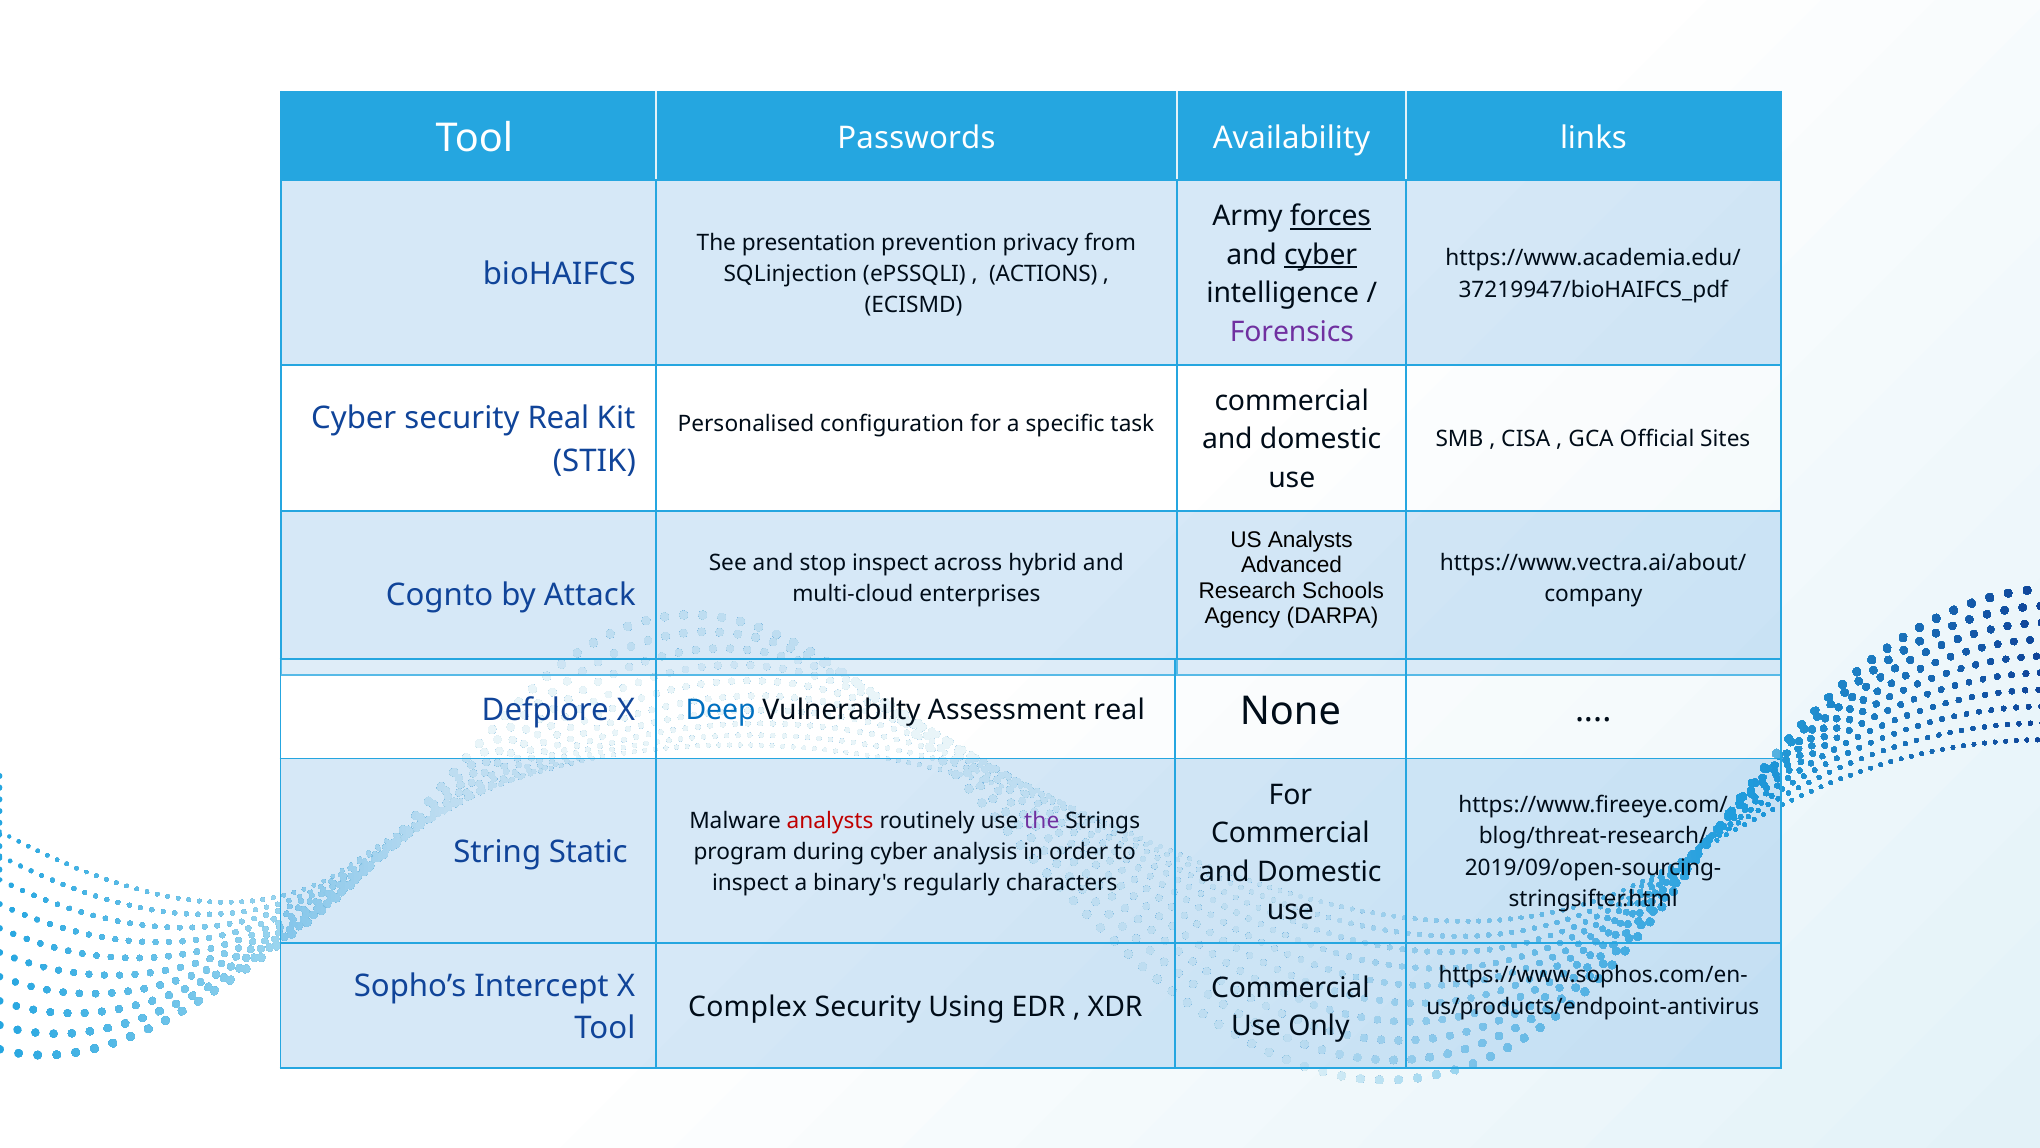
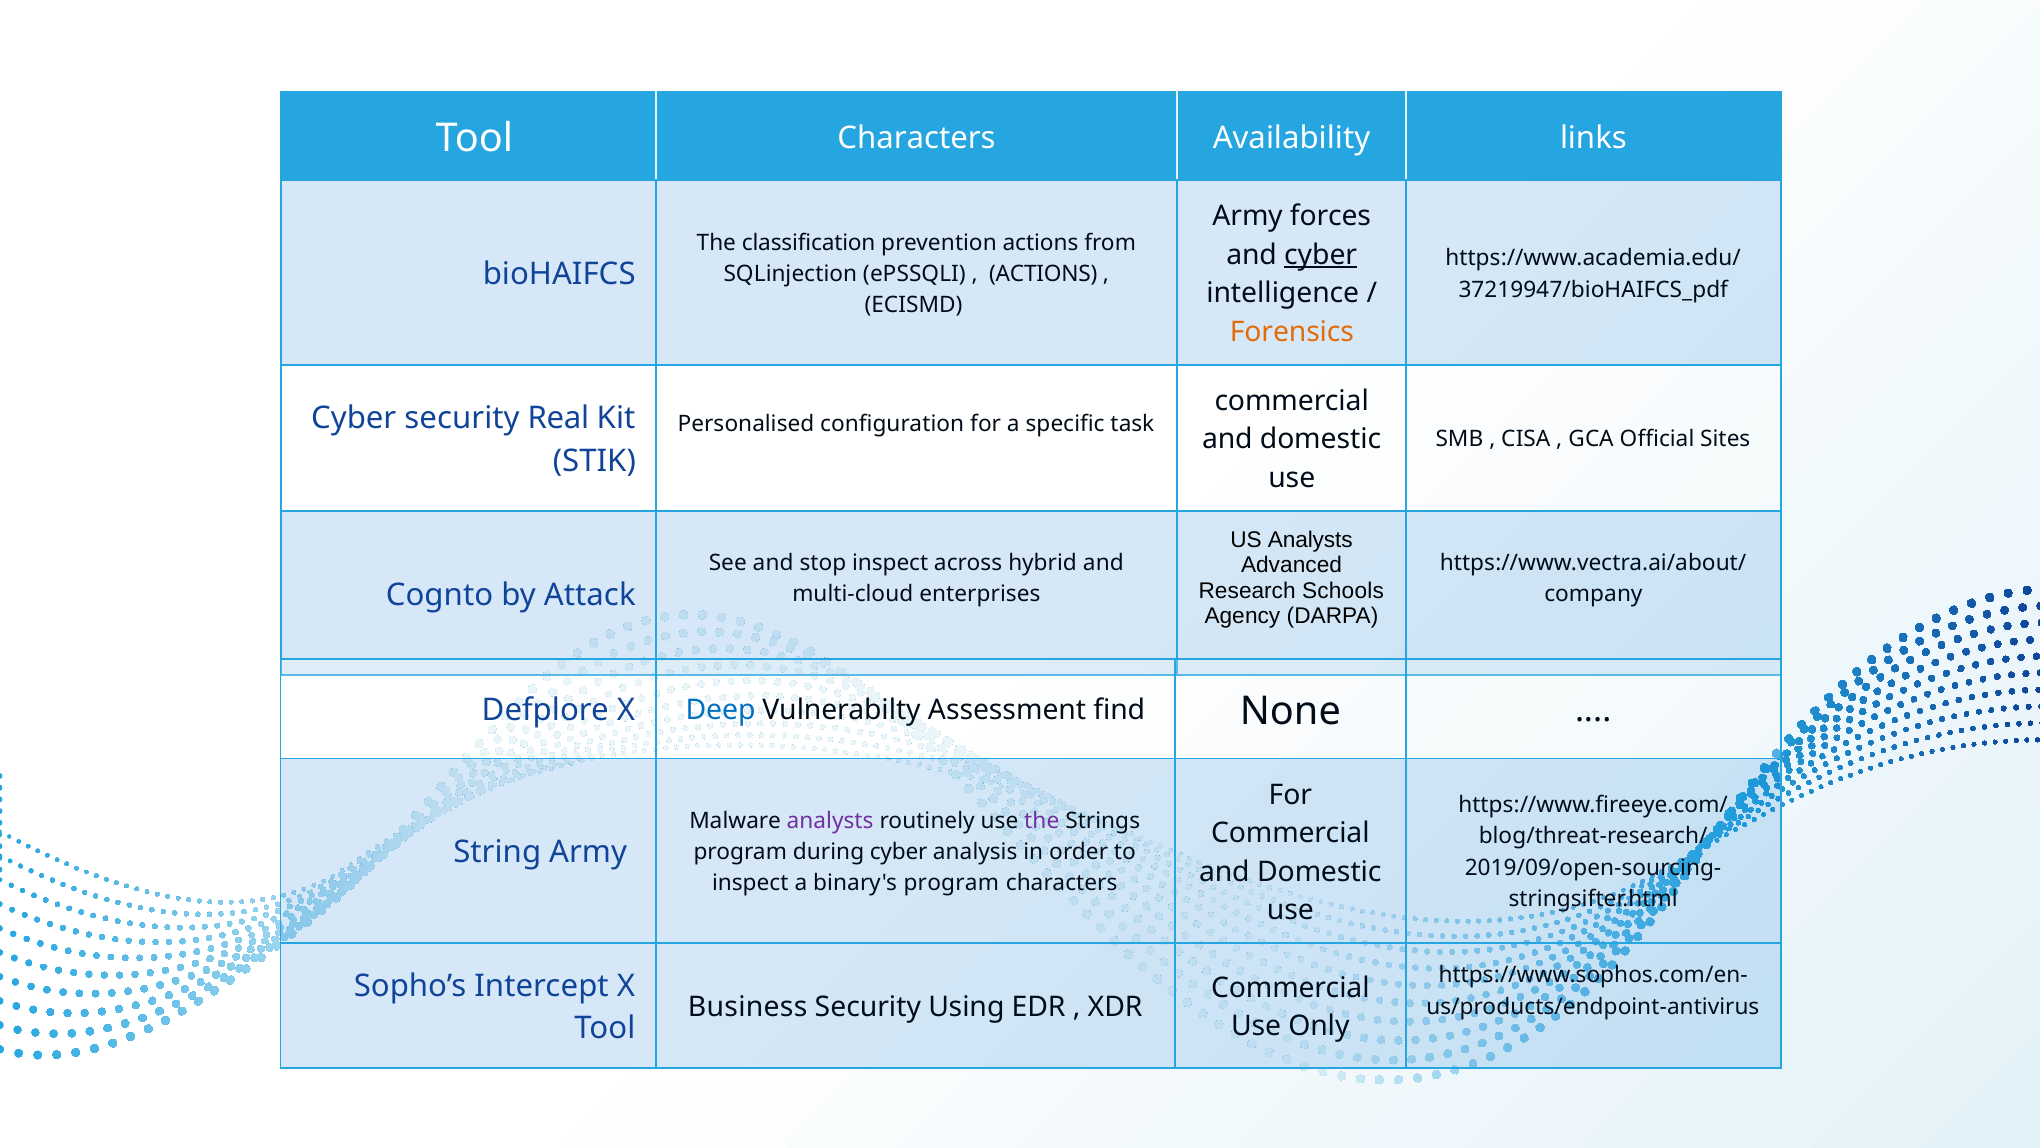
Tool Passwords: Passwords -> Characters (917, 138)
forces underline: present -> none (1330, 216)
presentation: presentation -> classification (809, 243)
prevention privacy: privacy -> actions (1041, 243)
Forensics colour: purple -> orange (1292, 332)
Assessment real: real -> find (1119, 710)
analysts colour: red -> purple (830, 820)
String Static: Static -> Army (588, 852)
binary's regularly: regularly -> program (951, 883)
Complex: Complex -> Business (748, 1007)
